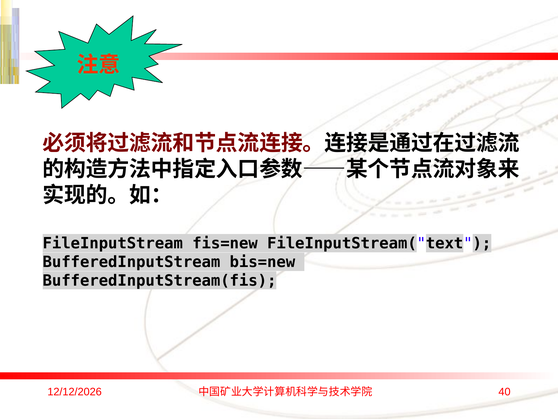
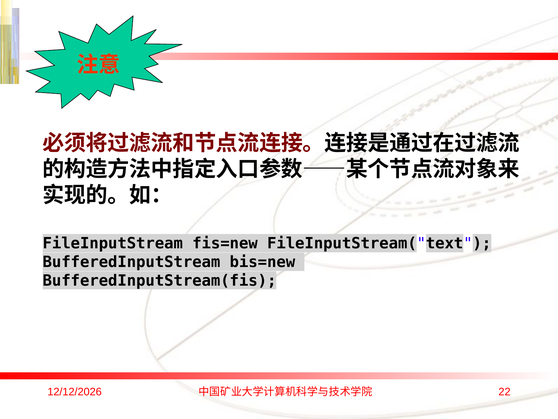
40: 40 -> 22 (505, 391)
